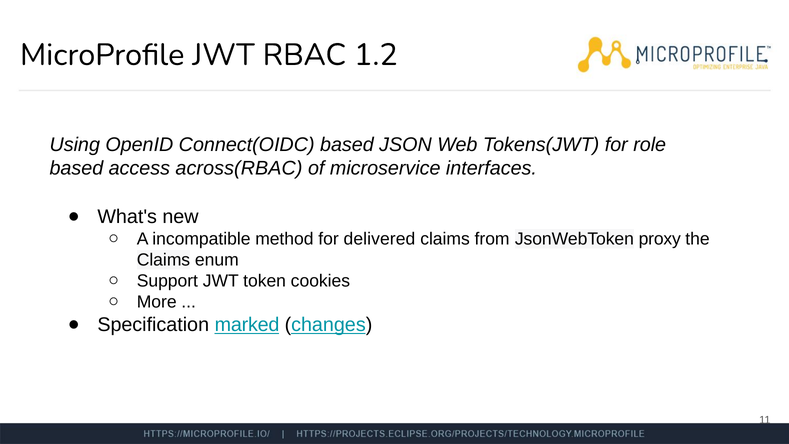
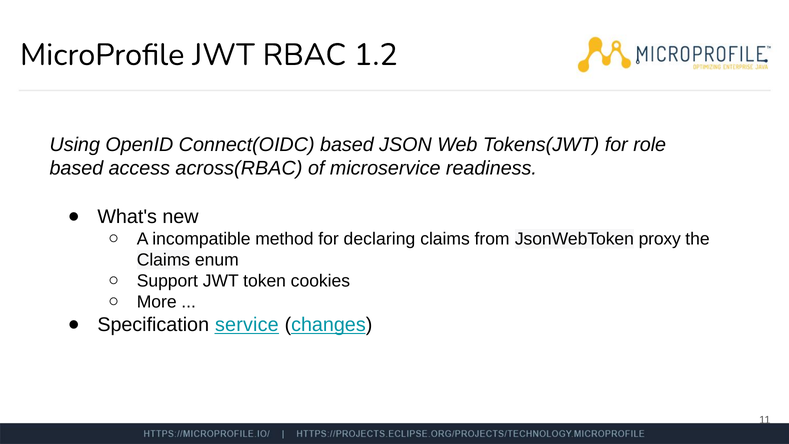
interfaces: interfaces -> readiness (491, 168)
delivered: delivered -> declaring (379, 239)
marked: marked -> service (247, 324)
